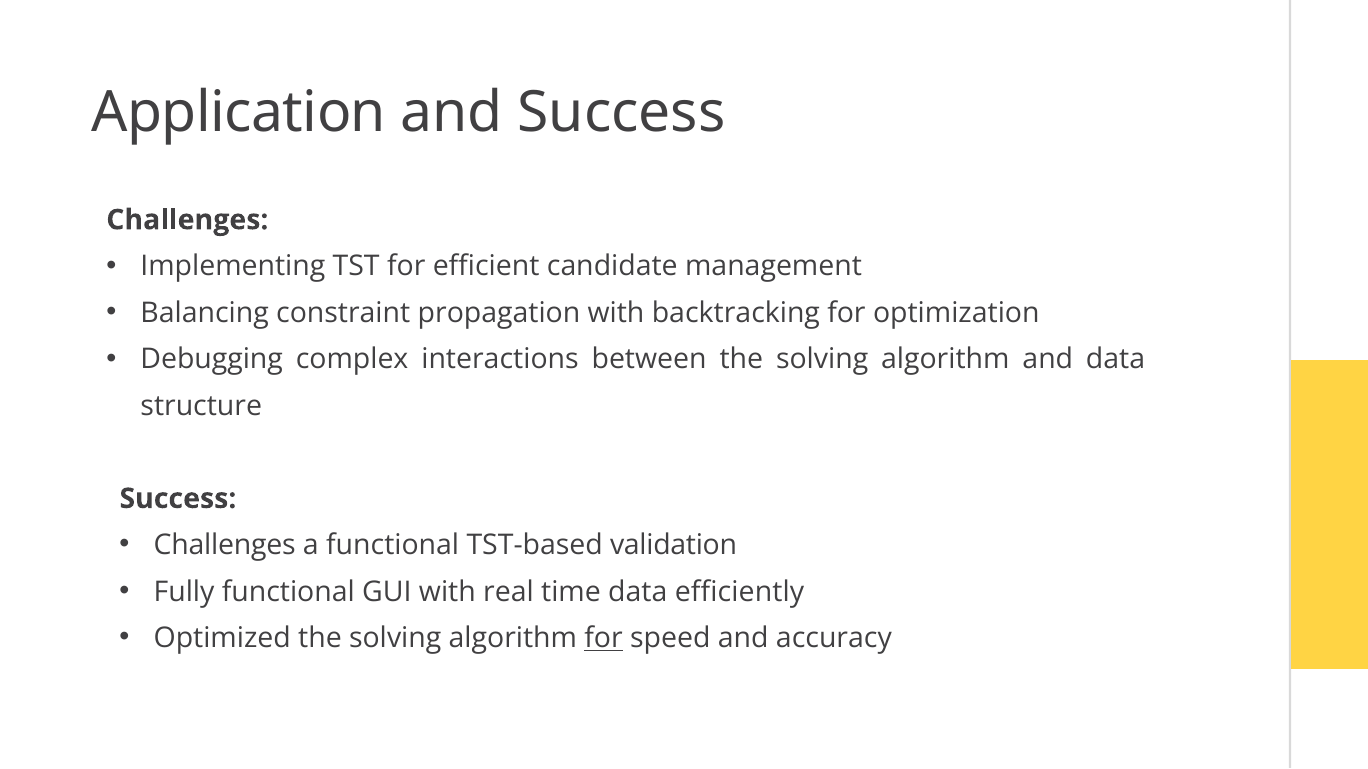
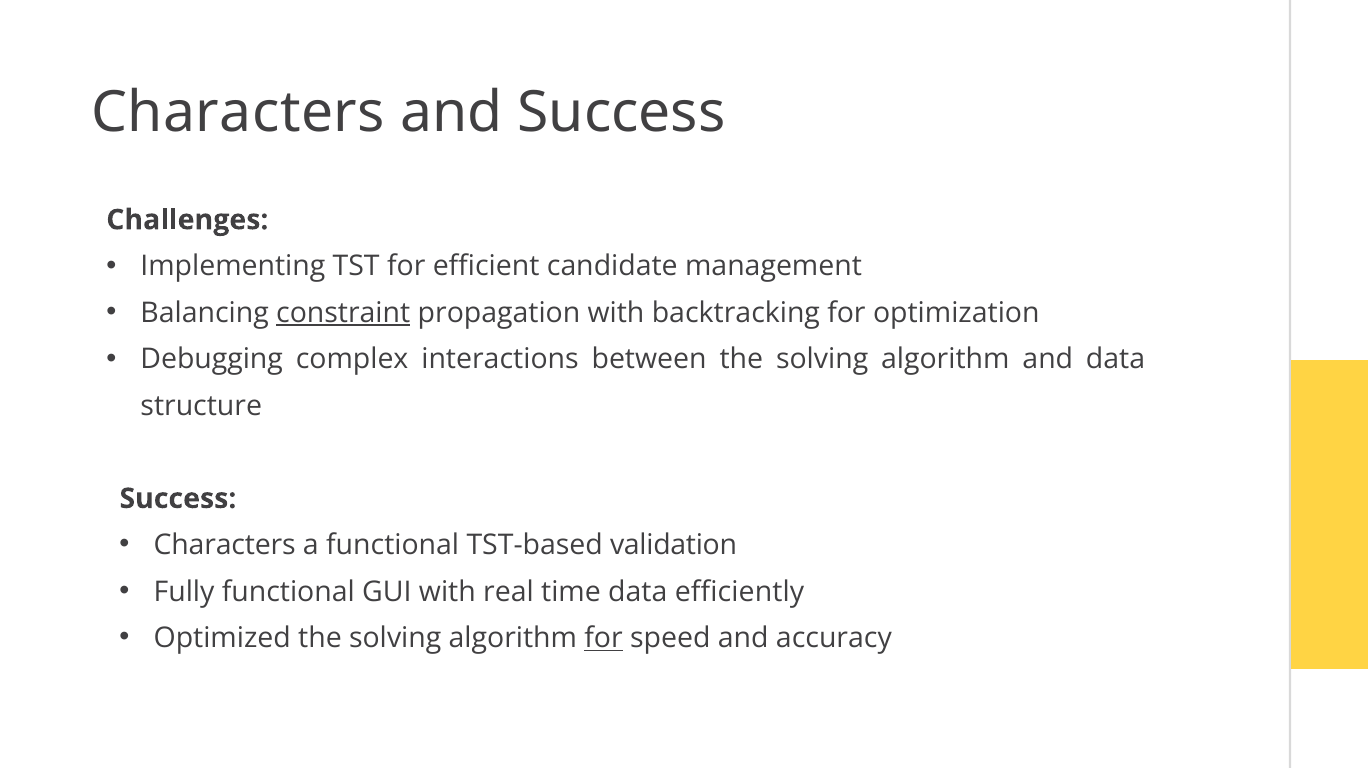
Application: Application -> Characters (238, 113)
constraint underline: none -> present (343, 313)
Challenges: Challenges -> Characters (225, 545)
